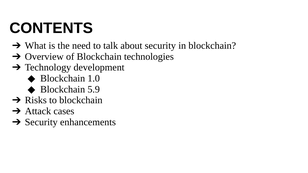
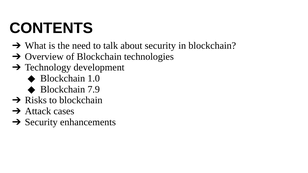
5.9: 5.9 -> 7.9 (94, 89)
